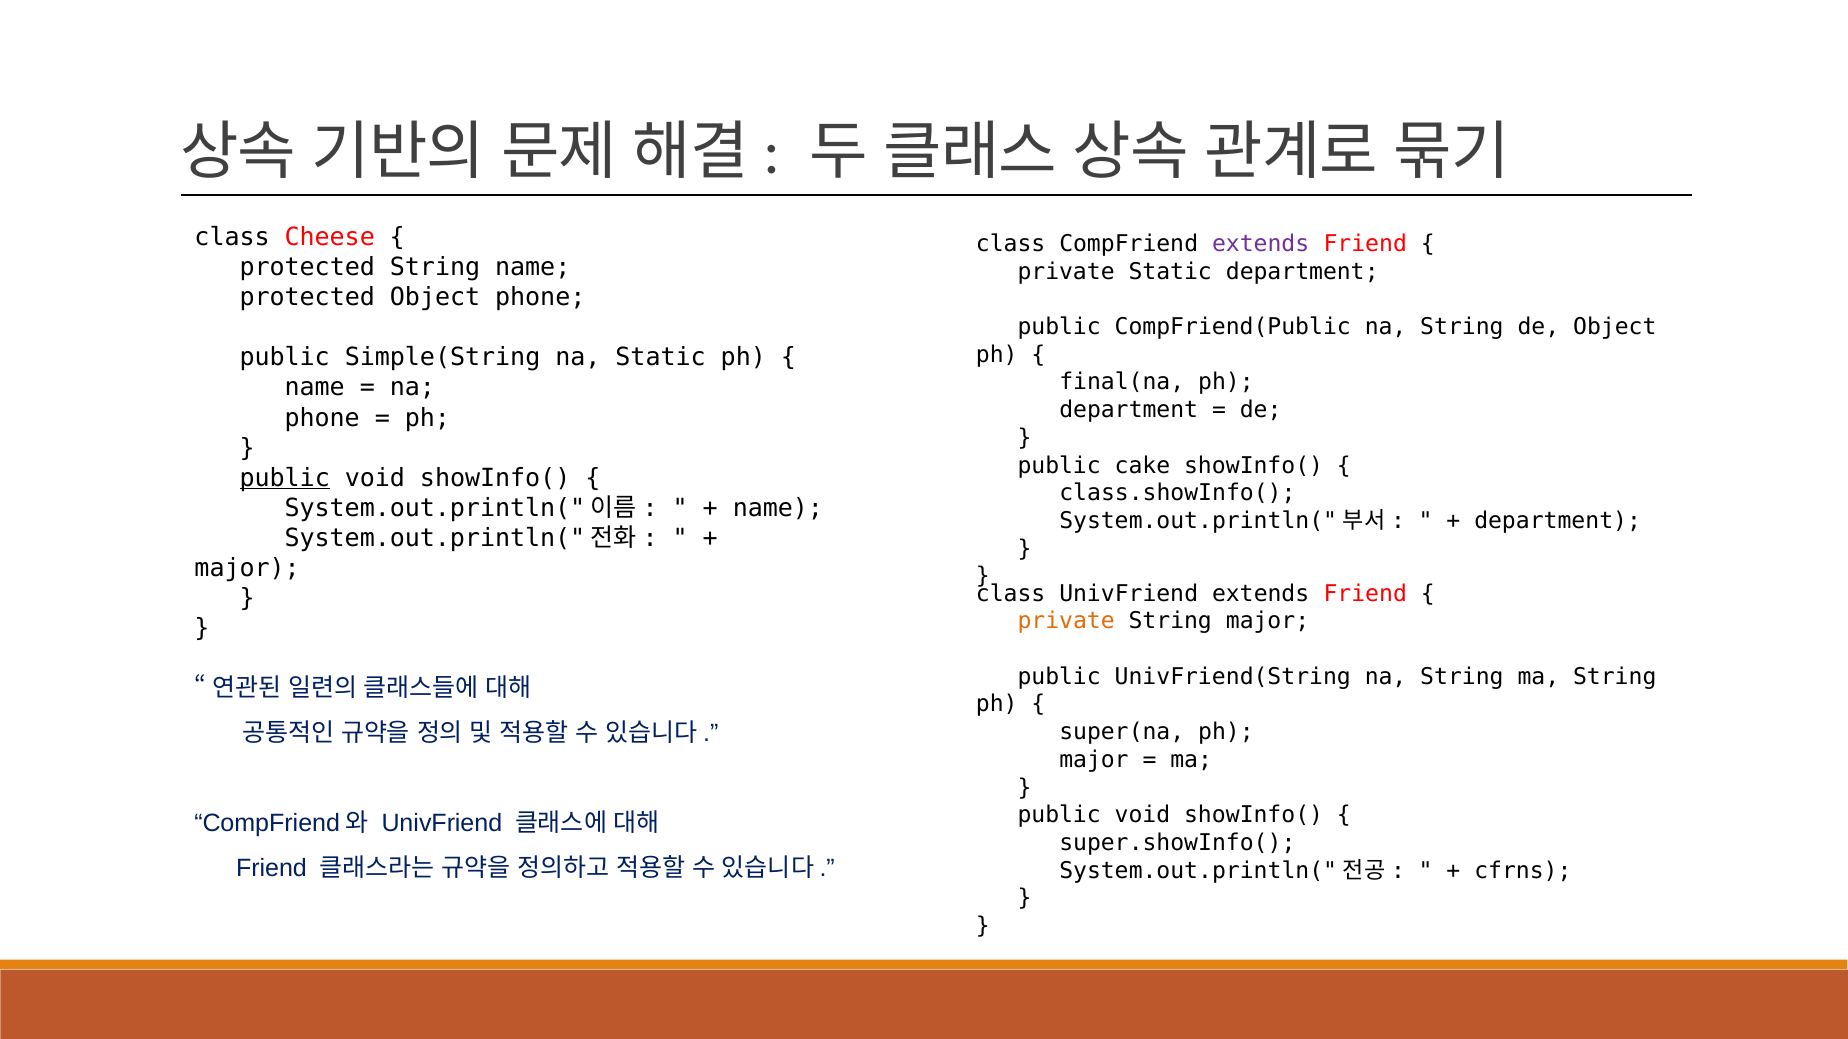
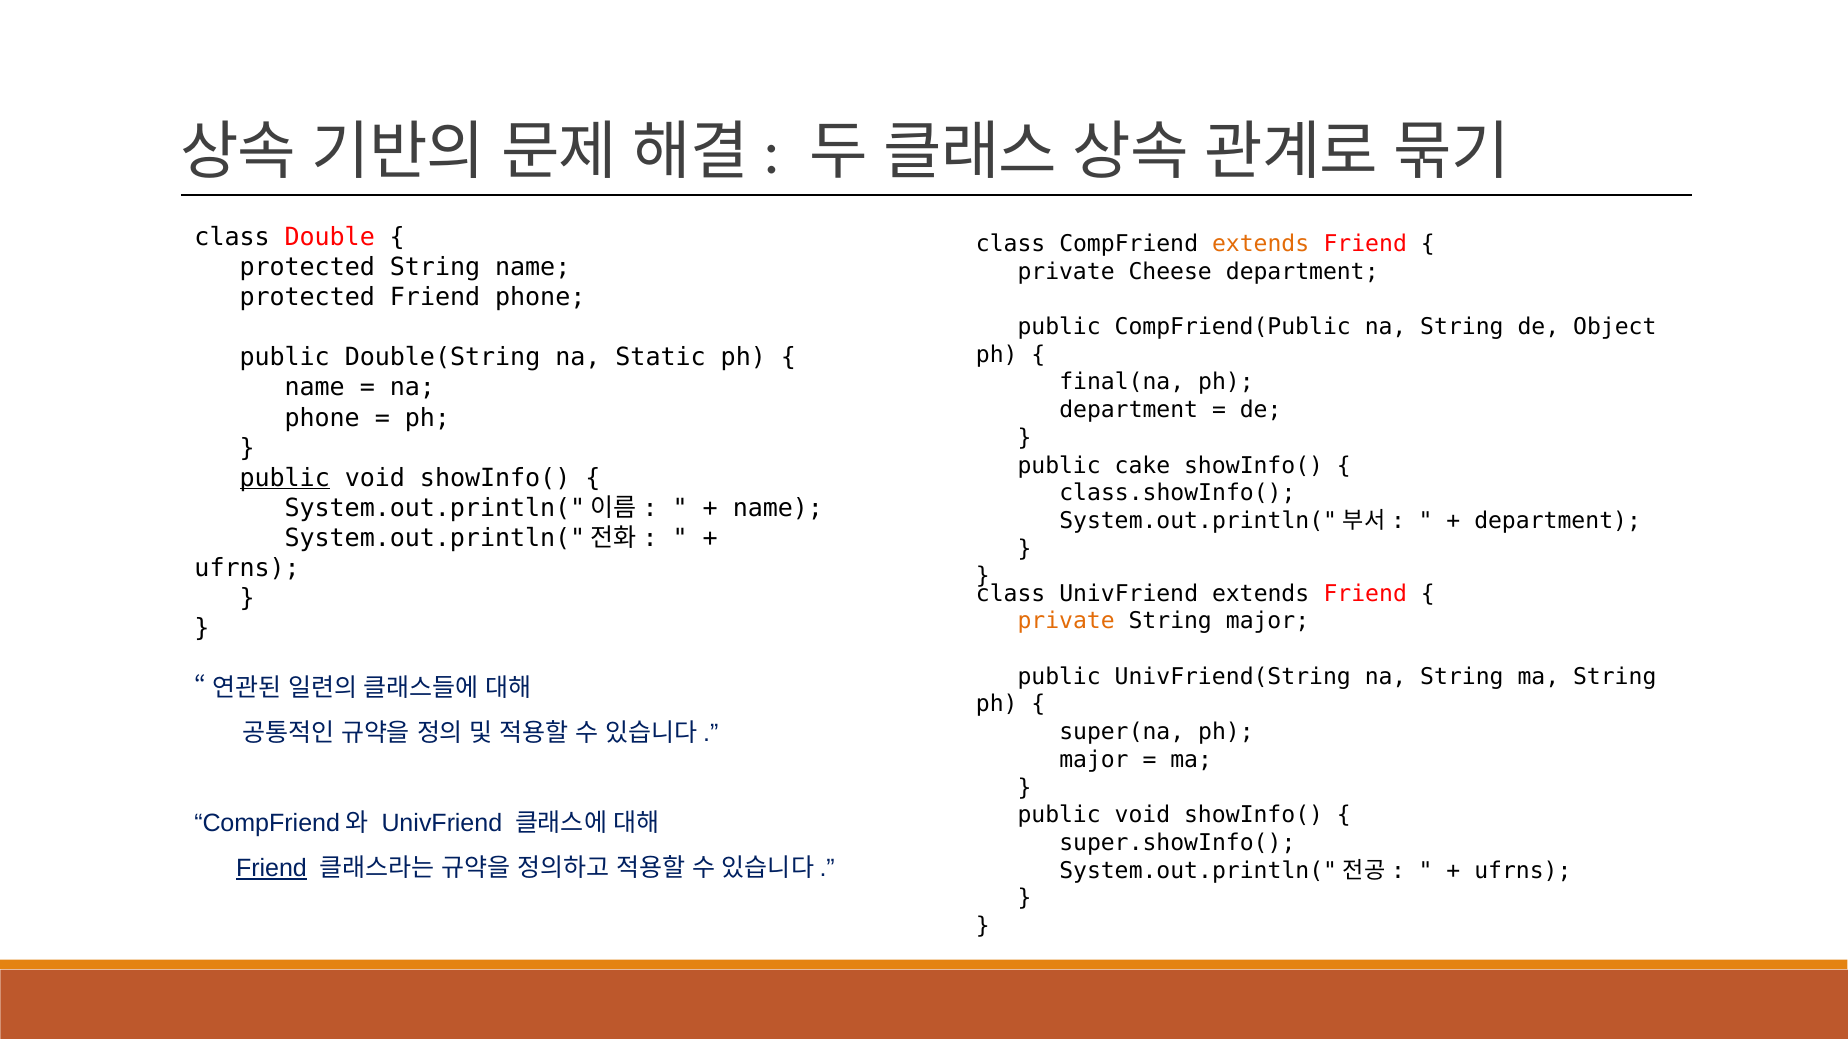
Cheese: Cheese -> Double (330, 238)
extends colour: purple -> orange (1261, 244)
private Static: Static -> Cheese (1170, 272)
protected Object: Object -> Friend (435, 298)
Simple(String: Simple(String -> Double(String (443, 358)
major: major -> ufrns (247, 568)
Friend underline: none -> present (271, 868)
cfrns: cfrns -> ufrns (1523, 871)
